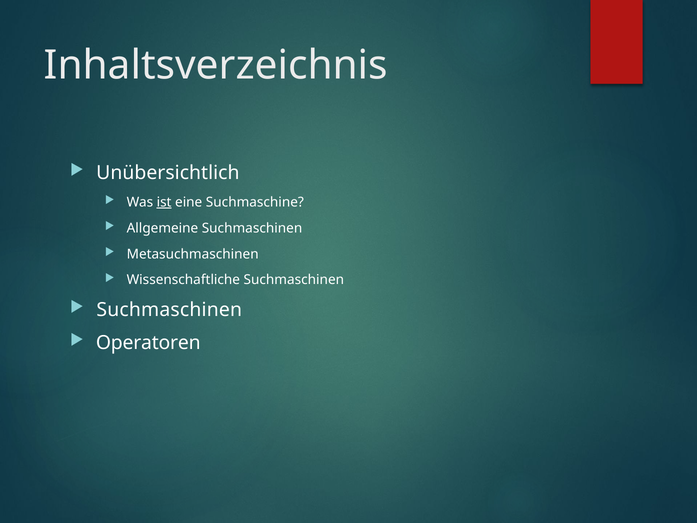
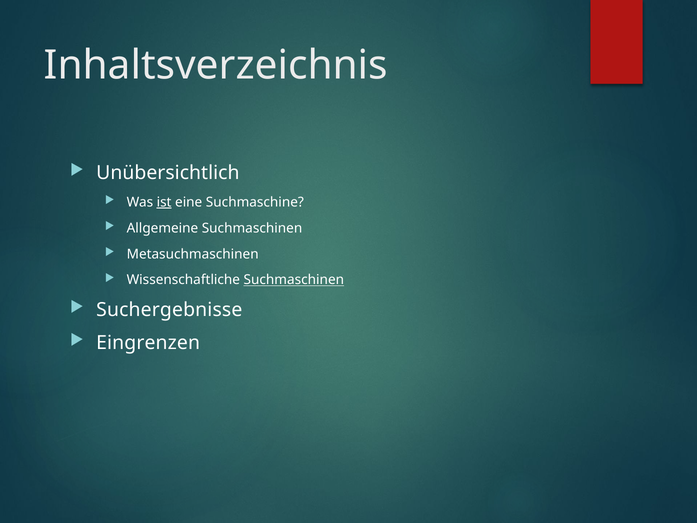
Suchmaschinen underline: none -> present (294, 280)
Suchmaschinen: Suchmaschinen -> Suchergebnisse (169, 310)
Operatoren: Operatoren -> Eingrenzen (148, 343)
